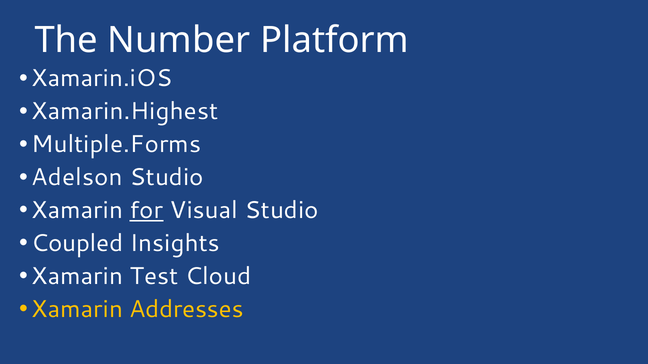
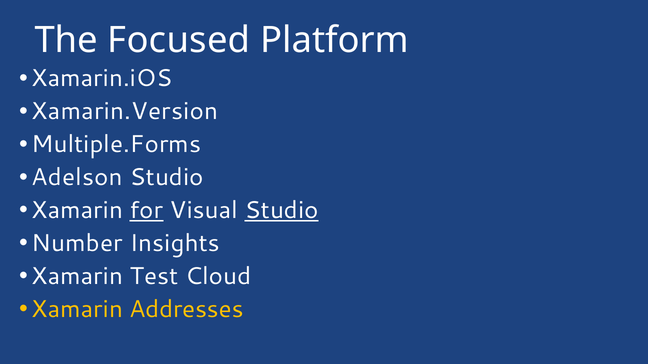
Number: Number -> Focused (179, 40)
Xamarin.Highest: Xamarin.Highest -> Xamarin.Version (125, 112)
Studio underline: none -> present (282, 211)
Coupled: Coupled -> Number (77, 244)
